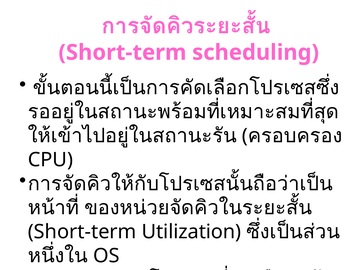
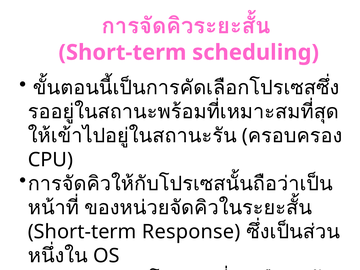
Utilization: Utilization -> Response (191, 232)
